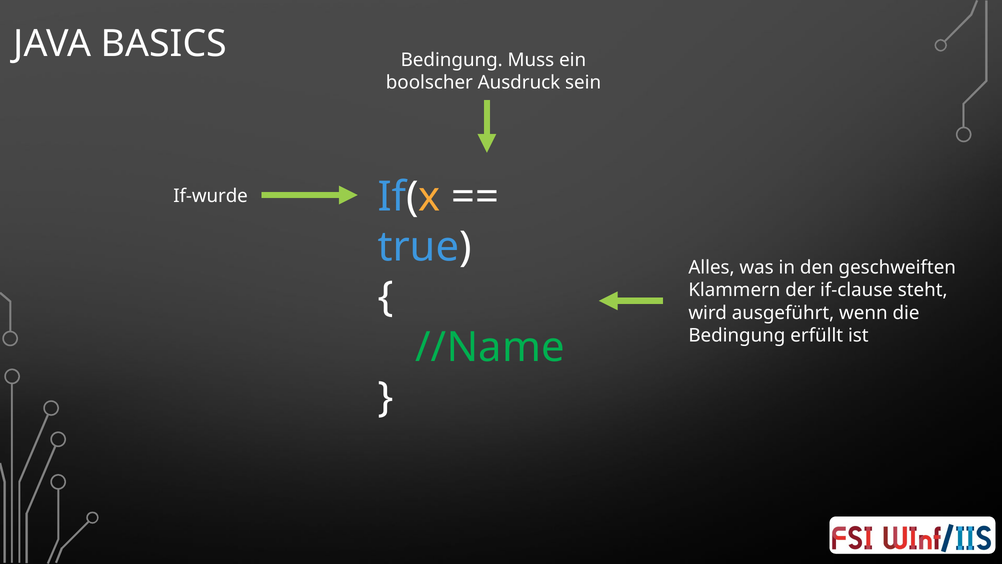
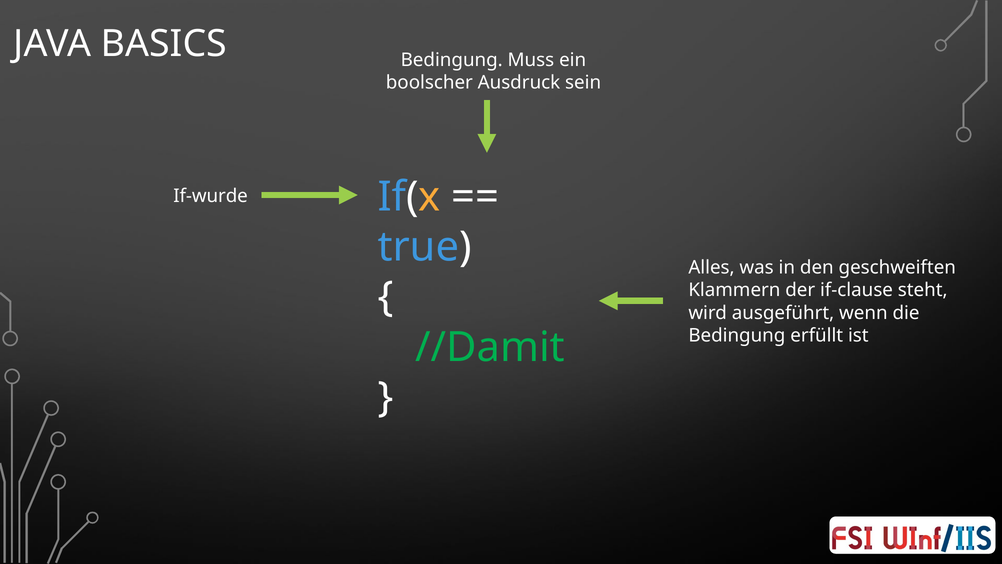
//Name: //Name -> //Damit (490, 347)
